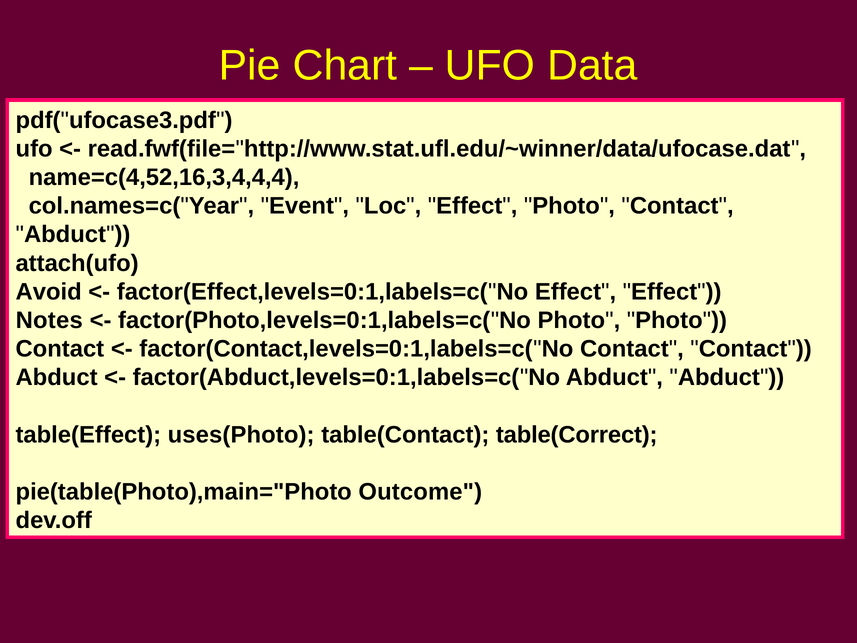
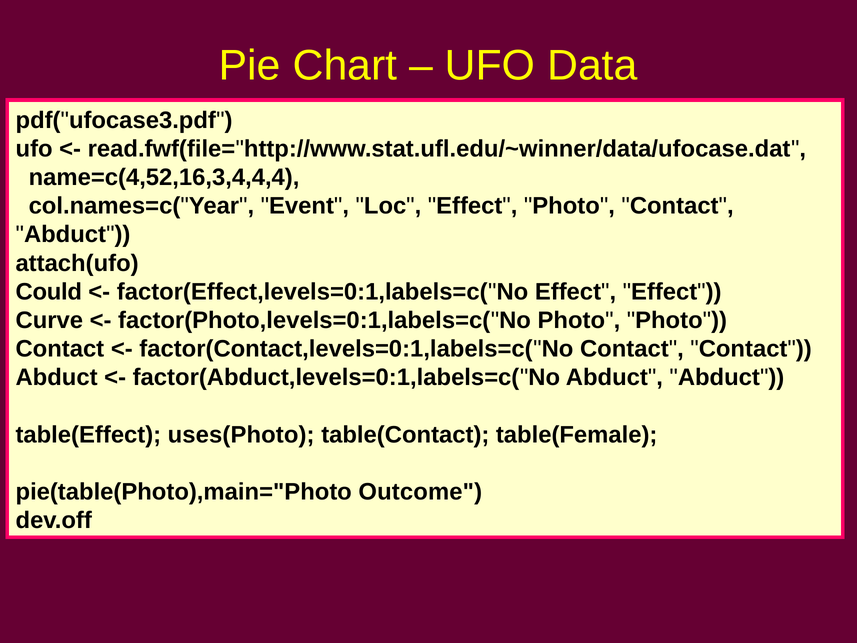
Avoid: Avoid -> Could (49, 292)
Notes: Notes -> Curve (49, 320)
table(Correct: table(Correct -> table(Female (577, 435)
